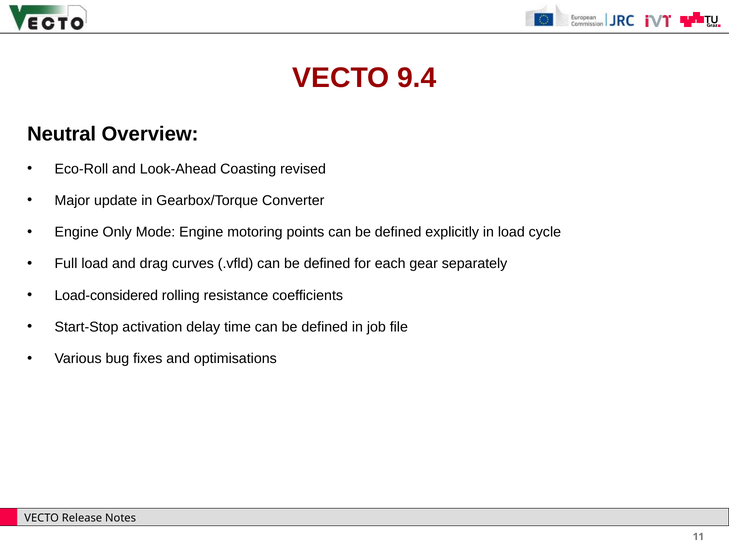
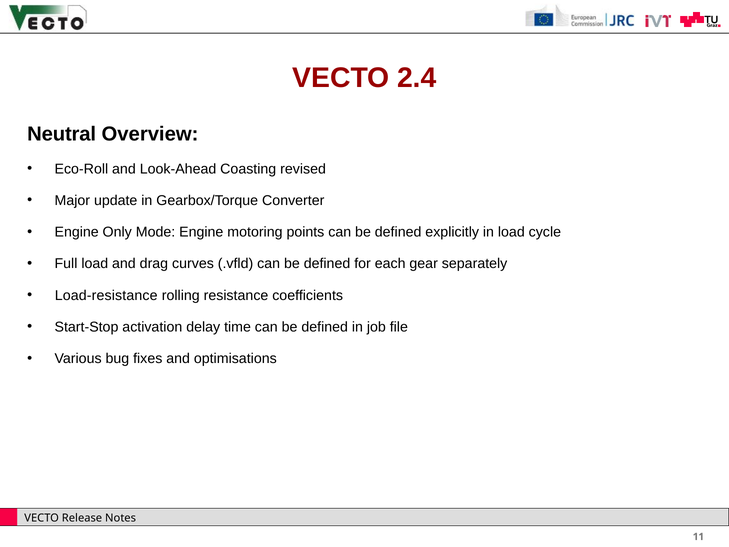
9.4: 9.4 -> 2.4 (417, 78)
Load-considered: Load-considered -> Load-resistance (106, 295)
